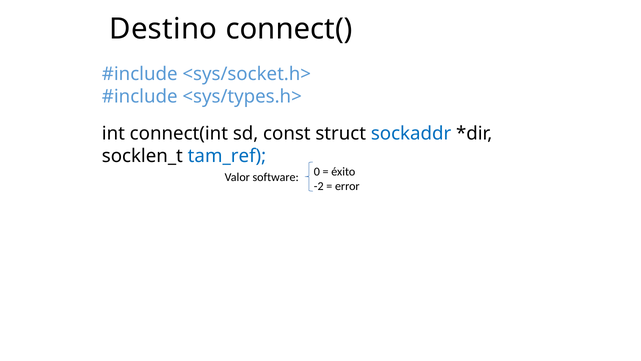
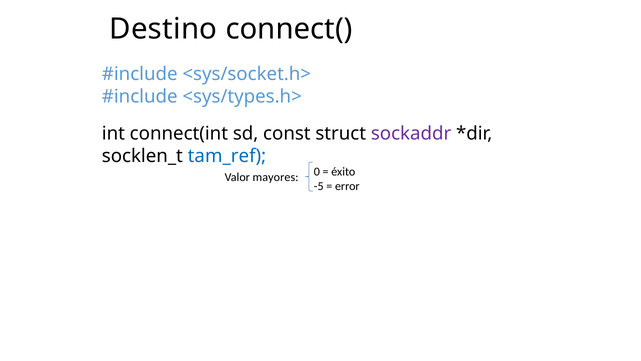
sockaddr colour: blue -> purple (411, 133)
software: software -> mayores (276, 177)
-2: -2 -> -5 (319, 186)
